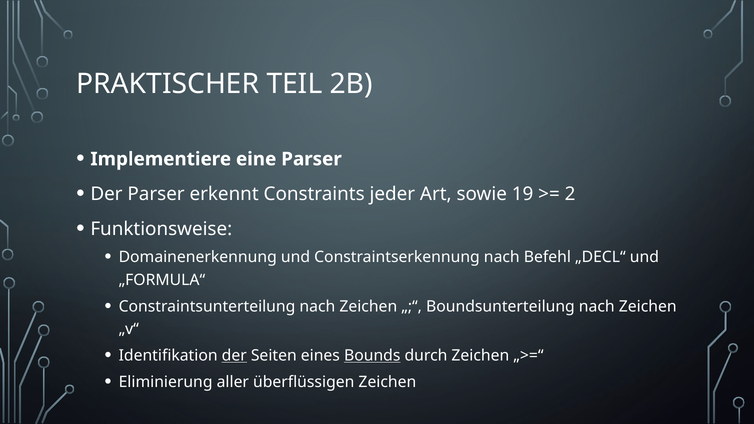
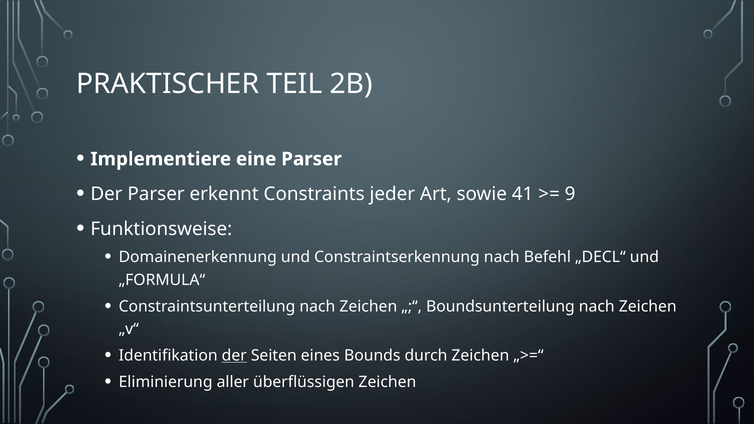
19: 19 -> 41 (523, 194)
2: 2 -> 9 (570, 194)
Bounds underline: present -> none (372, 356)
